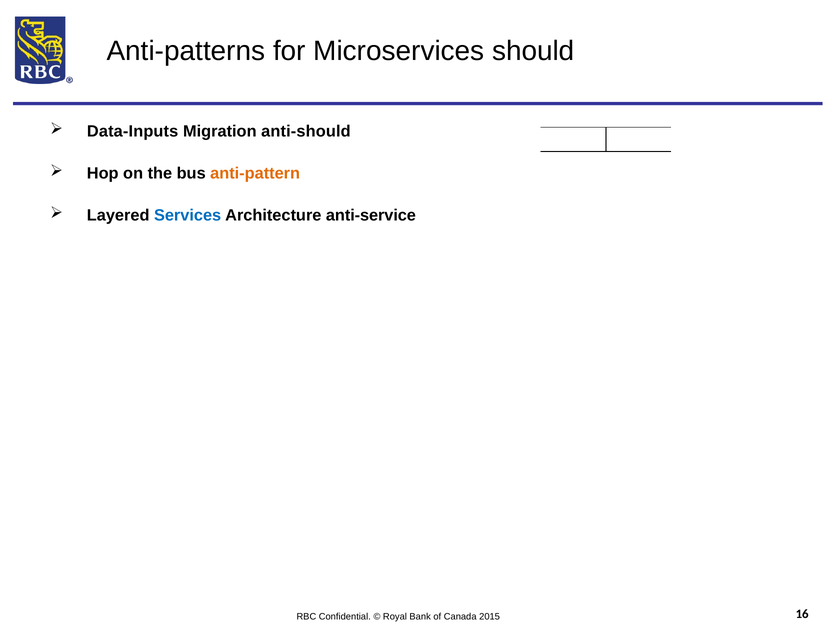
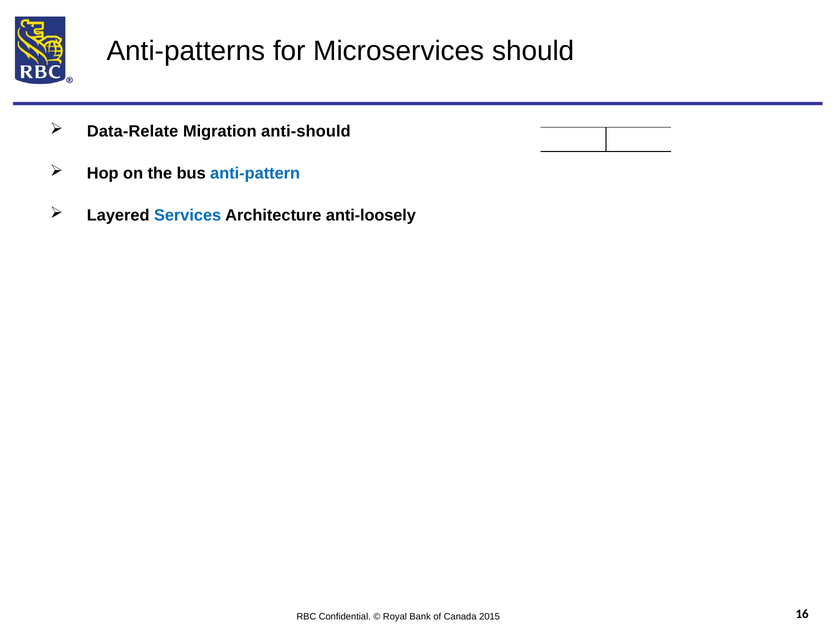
Data-Inputs: Data-Inputs -> Data-Relate (133, 131)
anti-pattern colour: orange -> blue (255, 173)
anti-service: anti-service -> anti-loosely (371, 216)
